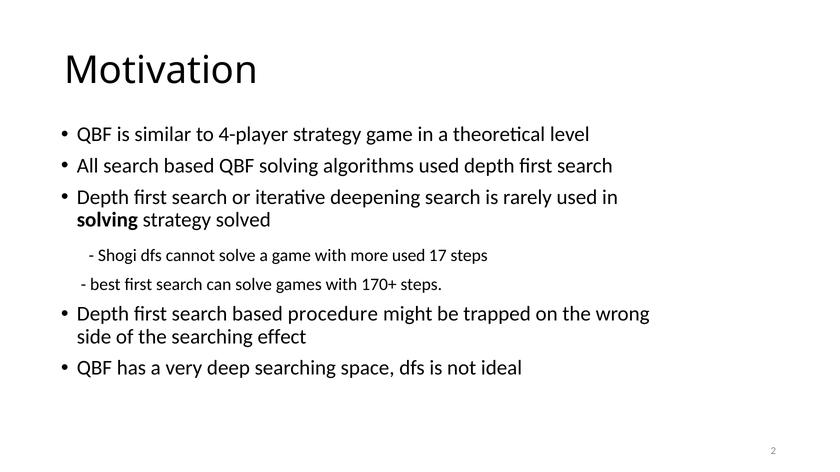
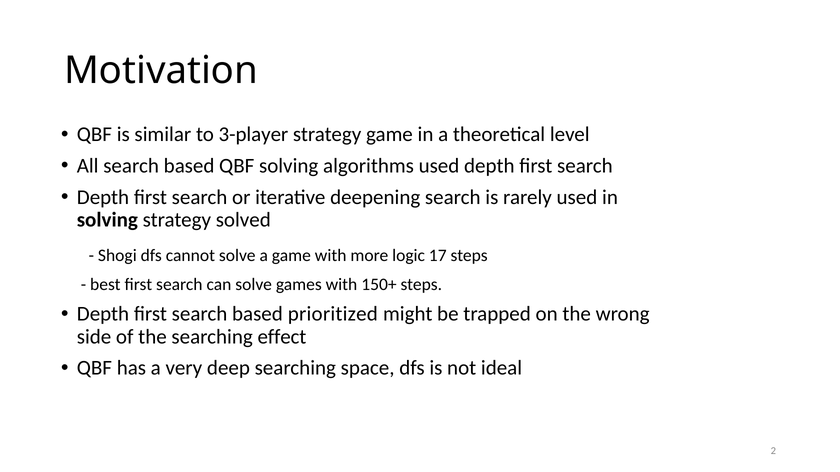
4-player: 4-player -> 3-player (253, 135)
more used: used -> logic (409, 256)
170+: 170+ -> 150+ (379, 285)
procedure: procedure -> prioritized (333, 314)
